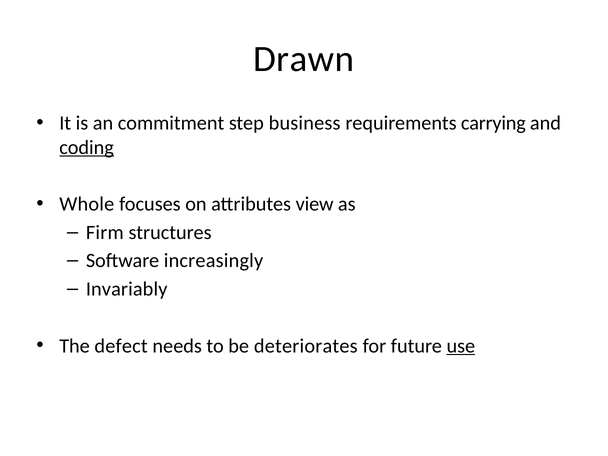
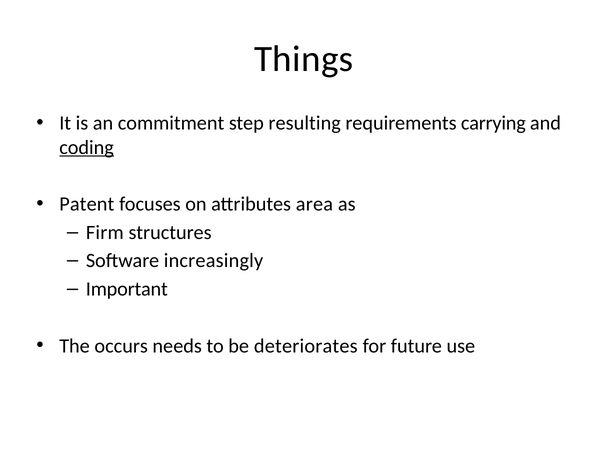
Drawn: Drawn -> Things (304, 59)
business: business -> resulting (305, 123)
Whole: Whole -> Patent (87, 204)
view: view -> area (314, 204)
Invariably: Invariably -> Important (127, 289)
defect: defect -> occurs (121, 346)
use underline: present -> none (461, 346)
